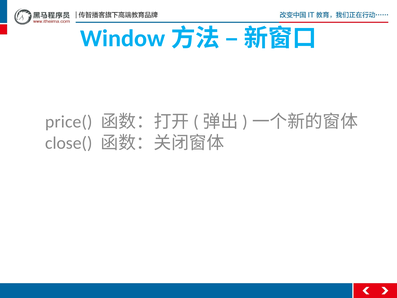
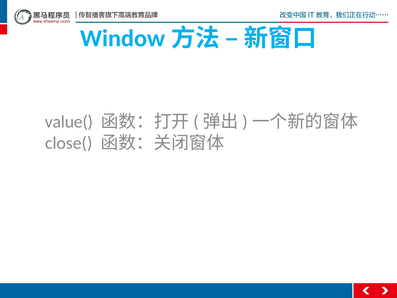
price(: price( -> value( (69, 122)
